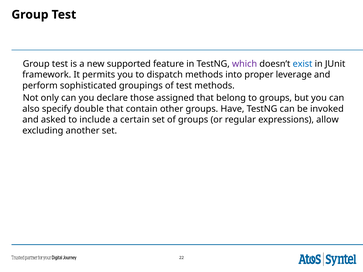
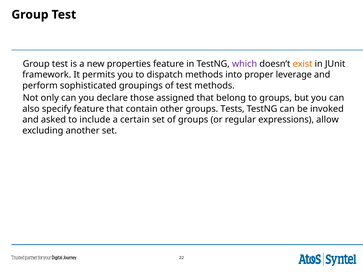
supported: supported -> properties (129, 64)
exist colour: blue -> orange (303, 64)
specify double: double -> feature (89, 109)
Have: Have -> Tests (232, 109)
